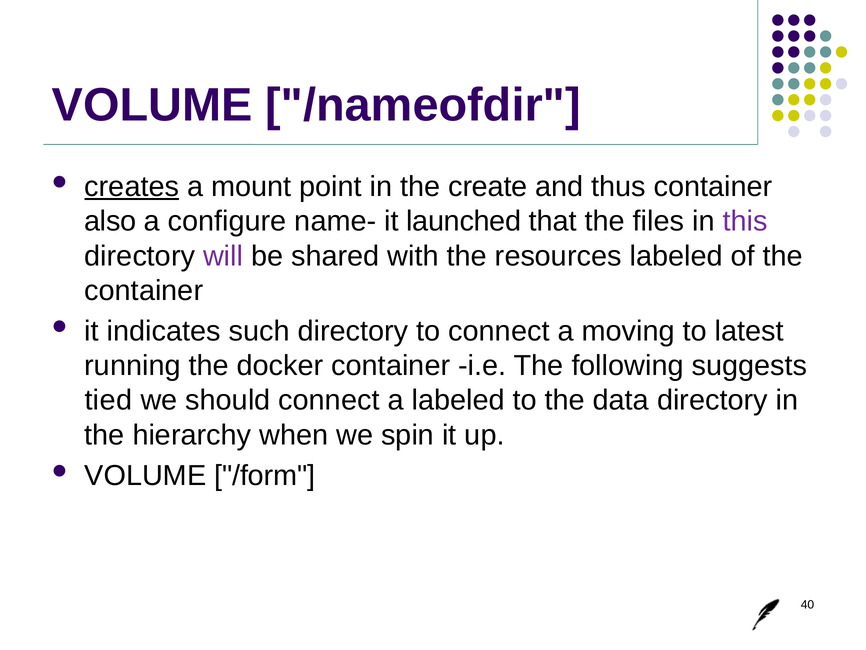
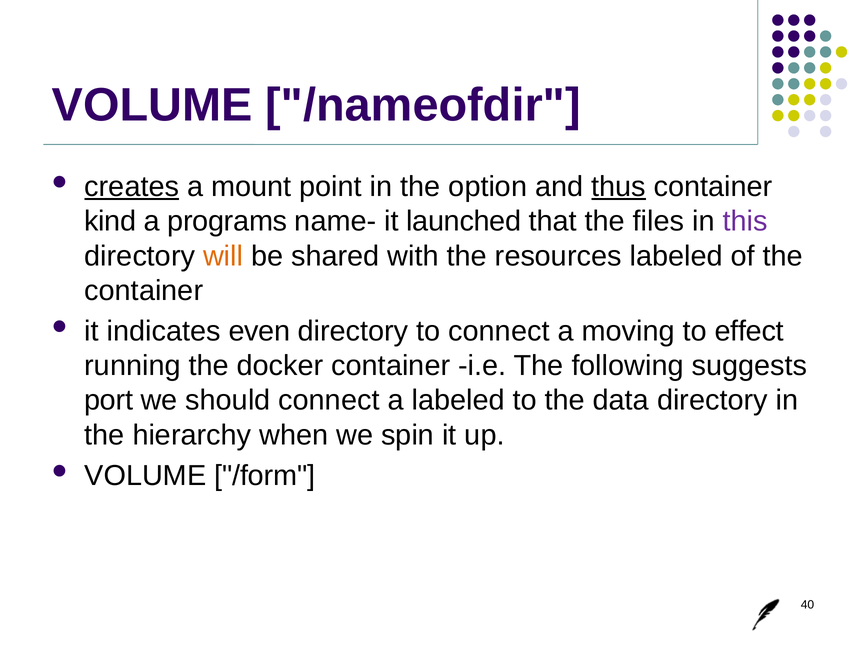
create: create -> option (488, 187)
thus underline: none -> present (619, 187)
also: also -> kind (110, 221)
configure: configure -> programs (227, 221)
will colour: purple -> orange (223, 256)
such: such -> even (259, 331)
latest: latest -> effect (749, 331)
tied: tied -> port (109, 400)
